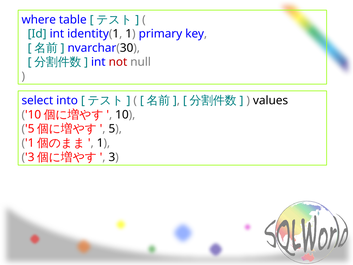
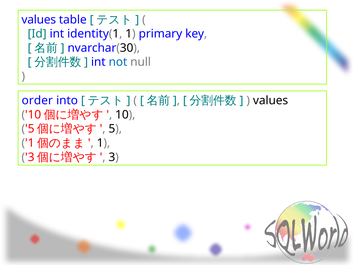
where: where -> values (39, 20)
not colour: red -> blue (118, 62)
select: select -> order (37, 100)
